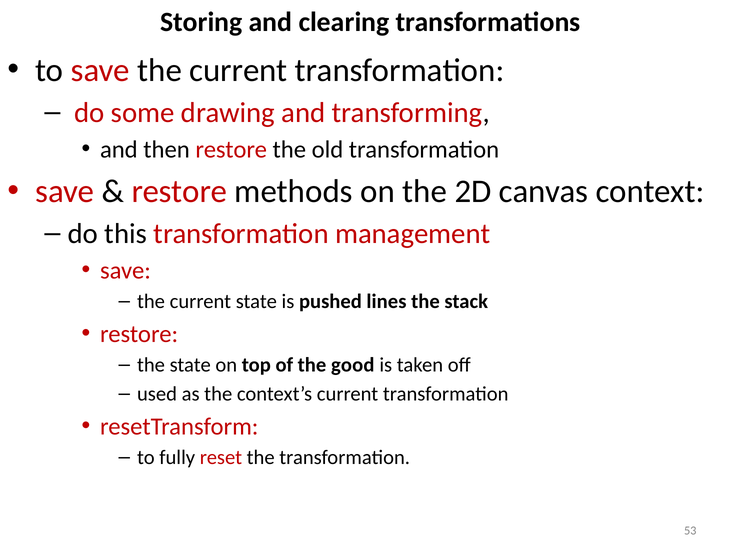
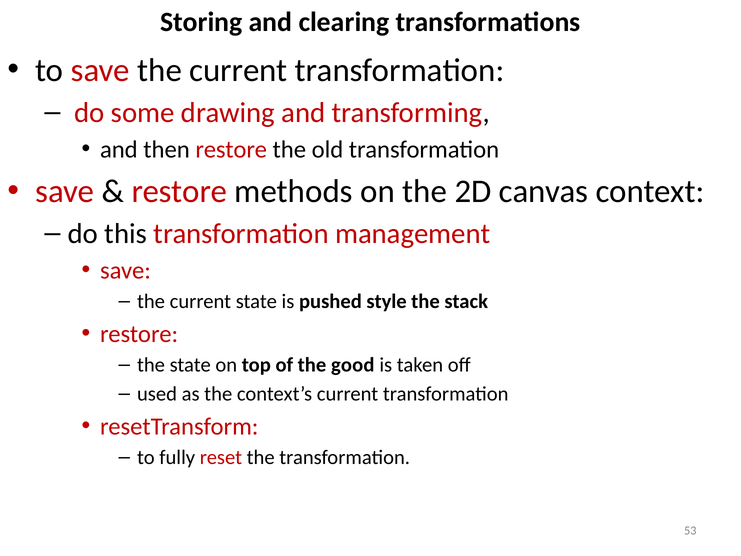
lines: lines -> style (387, 302)
